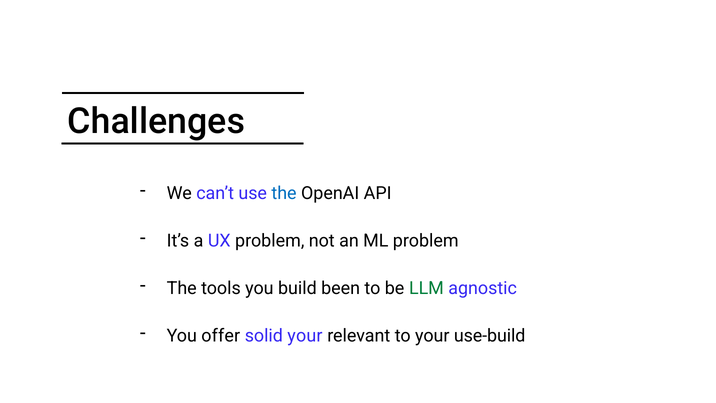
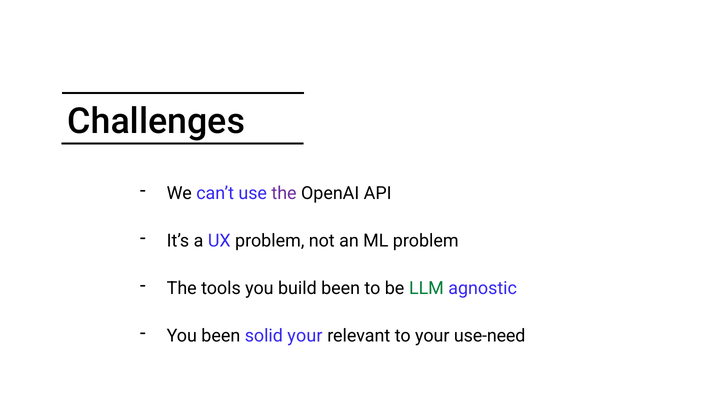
the colour: blue -> purple (284, 193)
You offer: offer -> been (221, 336)
use-build: use-build -> use-need (490, 336)
